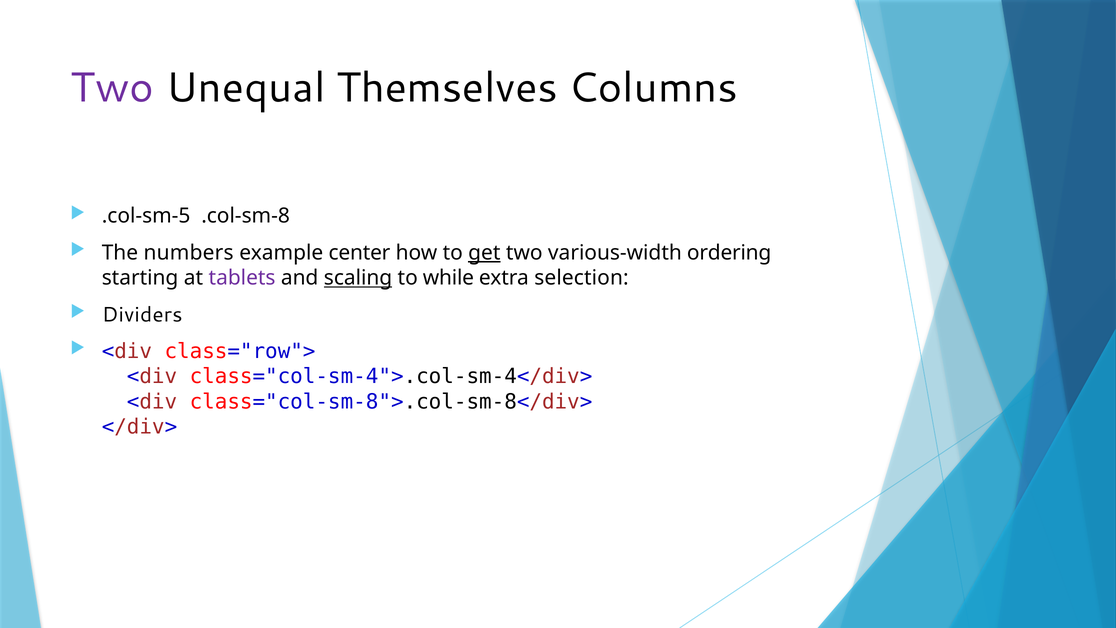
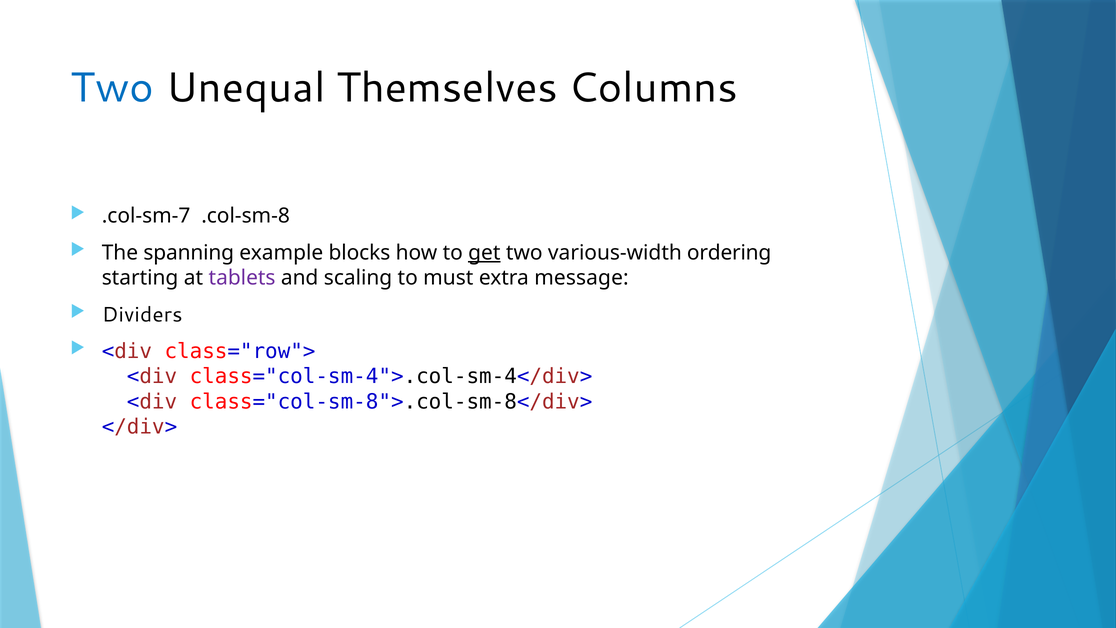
Two colour: purple -> blue (112, 88)
.col-sm-5: .col-sm-5 -> .col-sm-7 (146, 216)
numbers: numbers -> spanning (189, 253)
center: center -> blocks (359, 253)
scaling underline: present -> none (358, 278)
while: while -> must (448, 278)
selection: selection -> message (581, 278)
